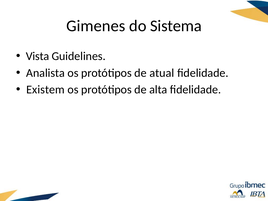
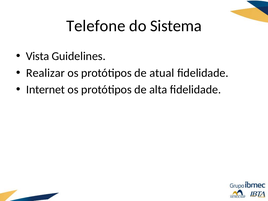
Gimenes: Gimenes -> Telefone (96, 26)
Analista: Analista -> Realizar (45, 73)
Existem: Existem -> Internet (46, 90)
